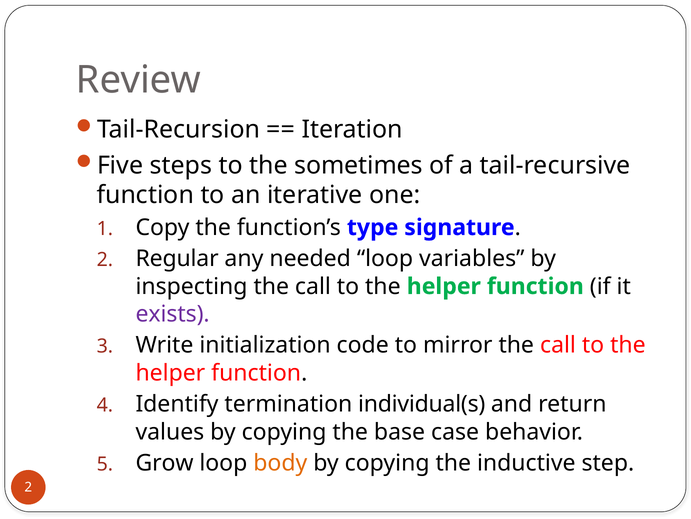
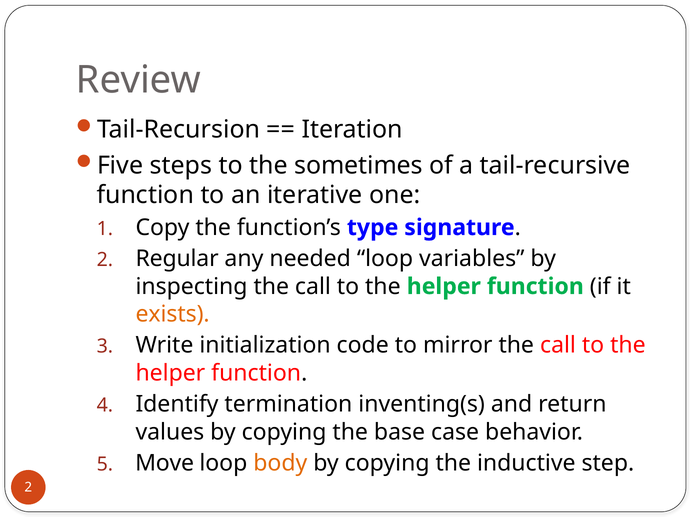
exists colour: purple -> orange (173, 314)
individual(s: individual(s -> inventing(s (422, 404)
Grow: Grow -> Move (165, 463)
